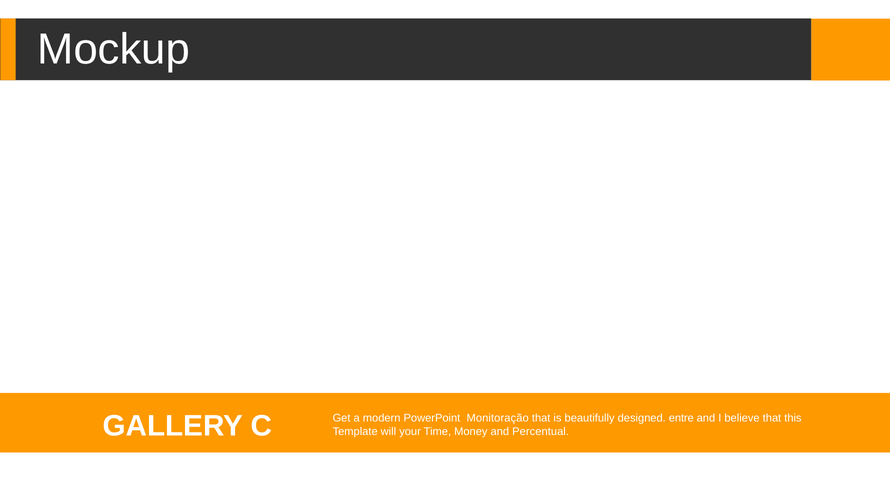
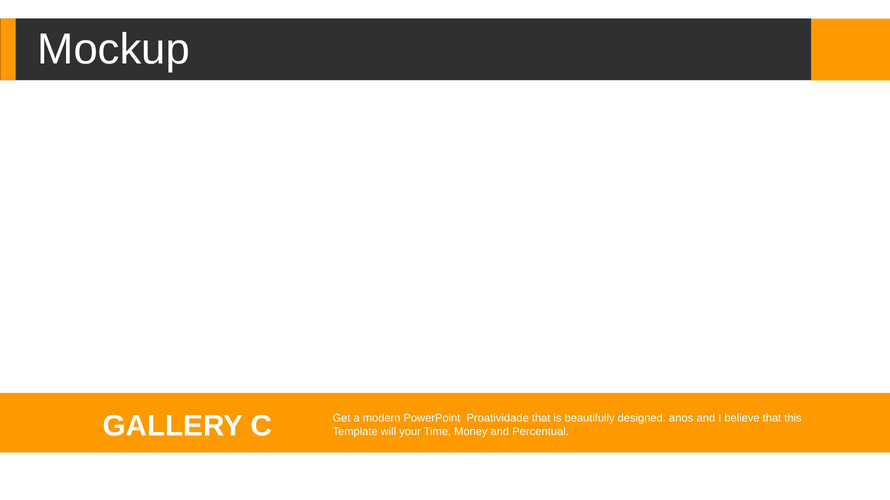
Monitoração: Monitoração -> Proatividade (498, 419)
entre: entre -> anos (681, 419)
